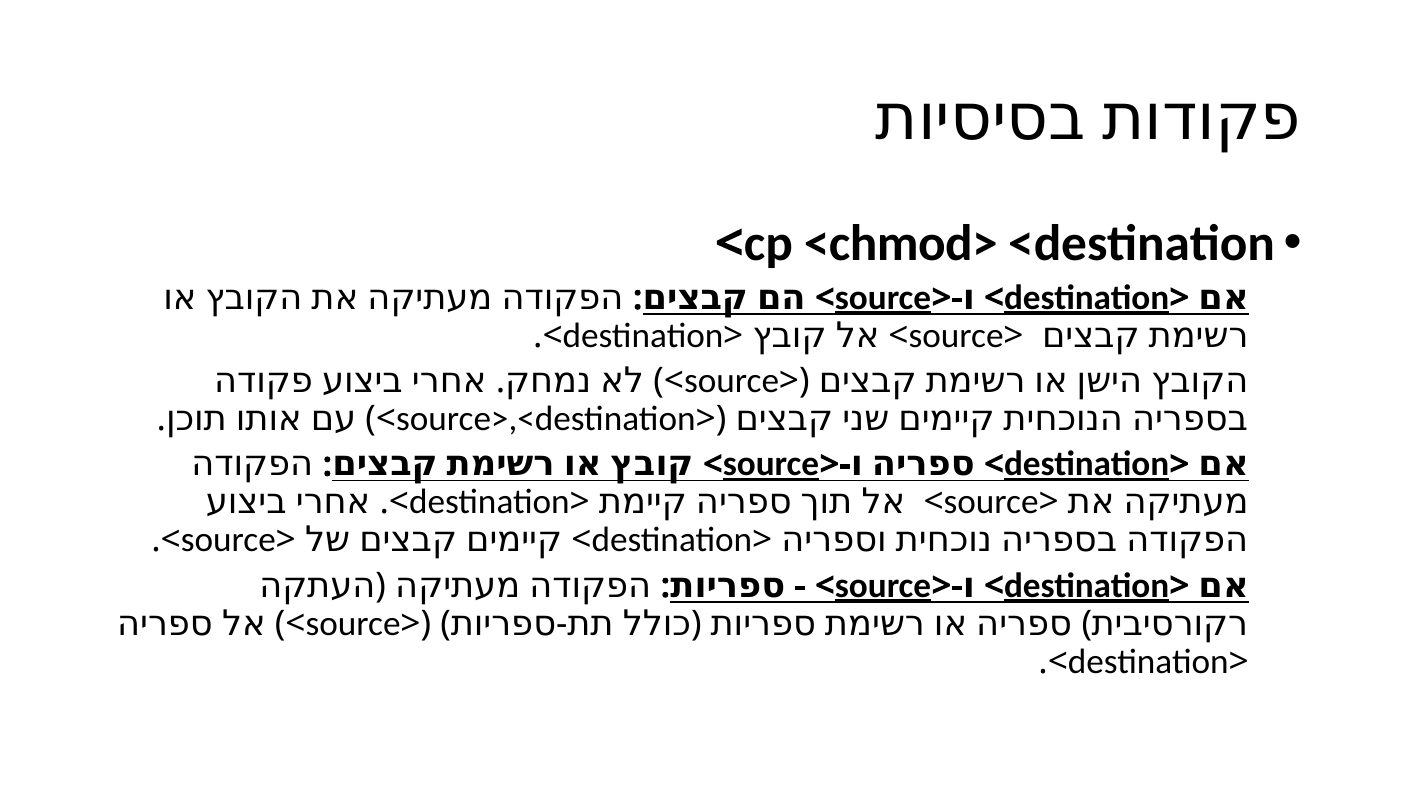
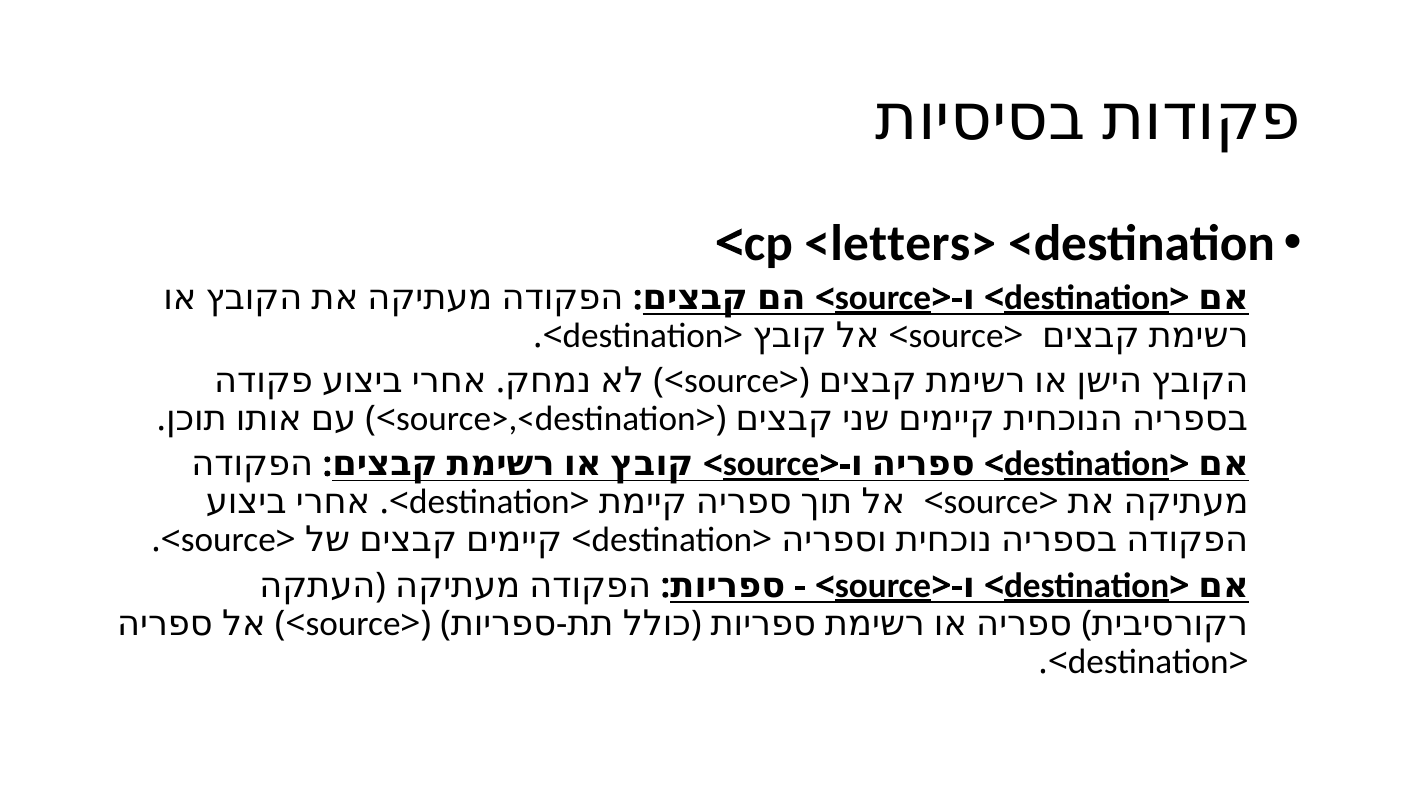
<chmod>: <chmod> -> <letters> (900, 244)
